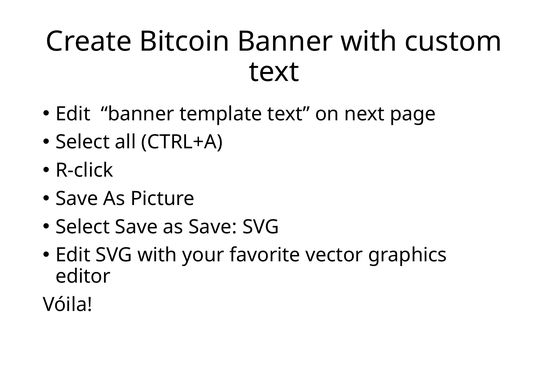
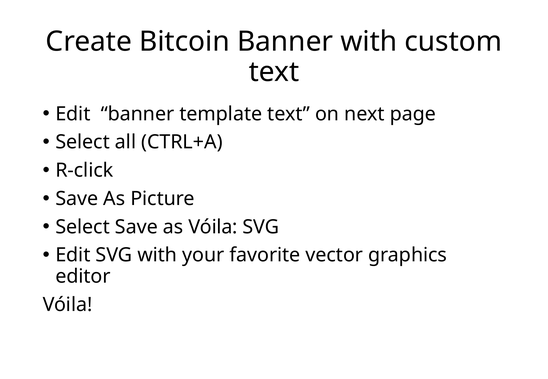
as Save: Save -> Vóila (213, 227)
